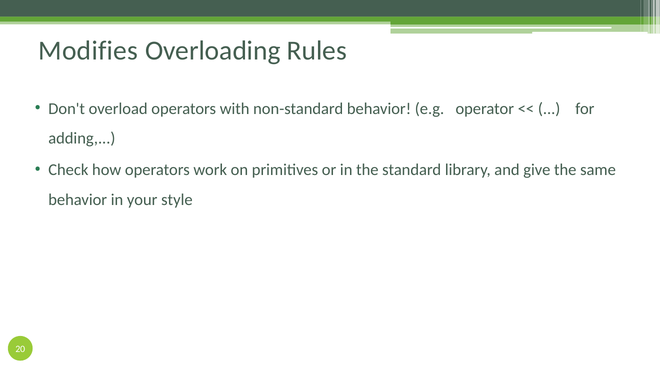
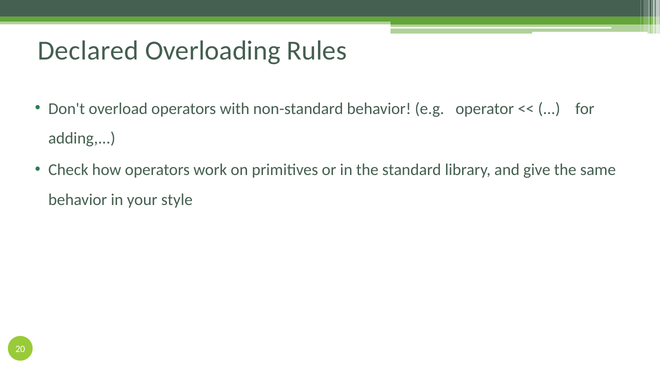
Modifies: Modifies -> Declared (88, 51)
